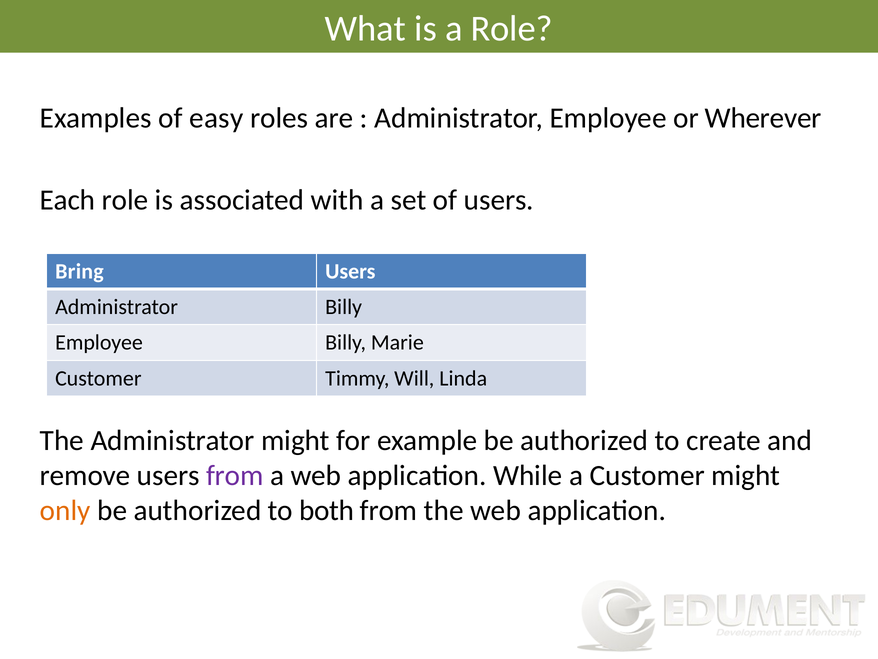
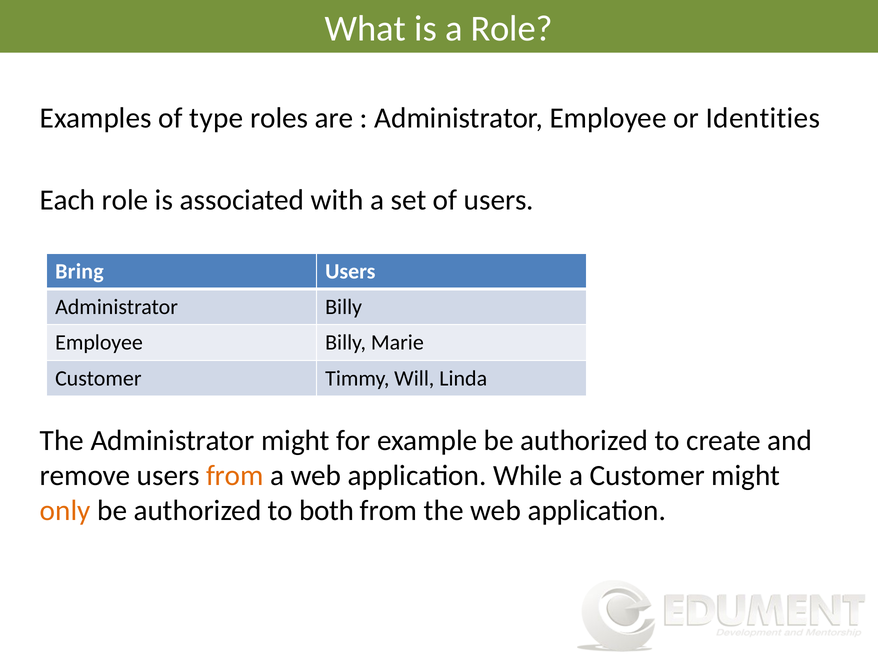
easy: easy -> type (216, 118)
Wherever: Wherever -> Identities (763, 118)
from colour: purple -> orange (235, 475)
